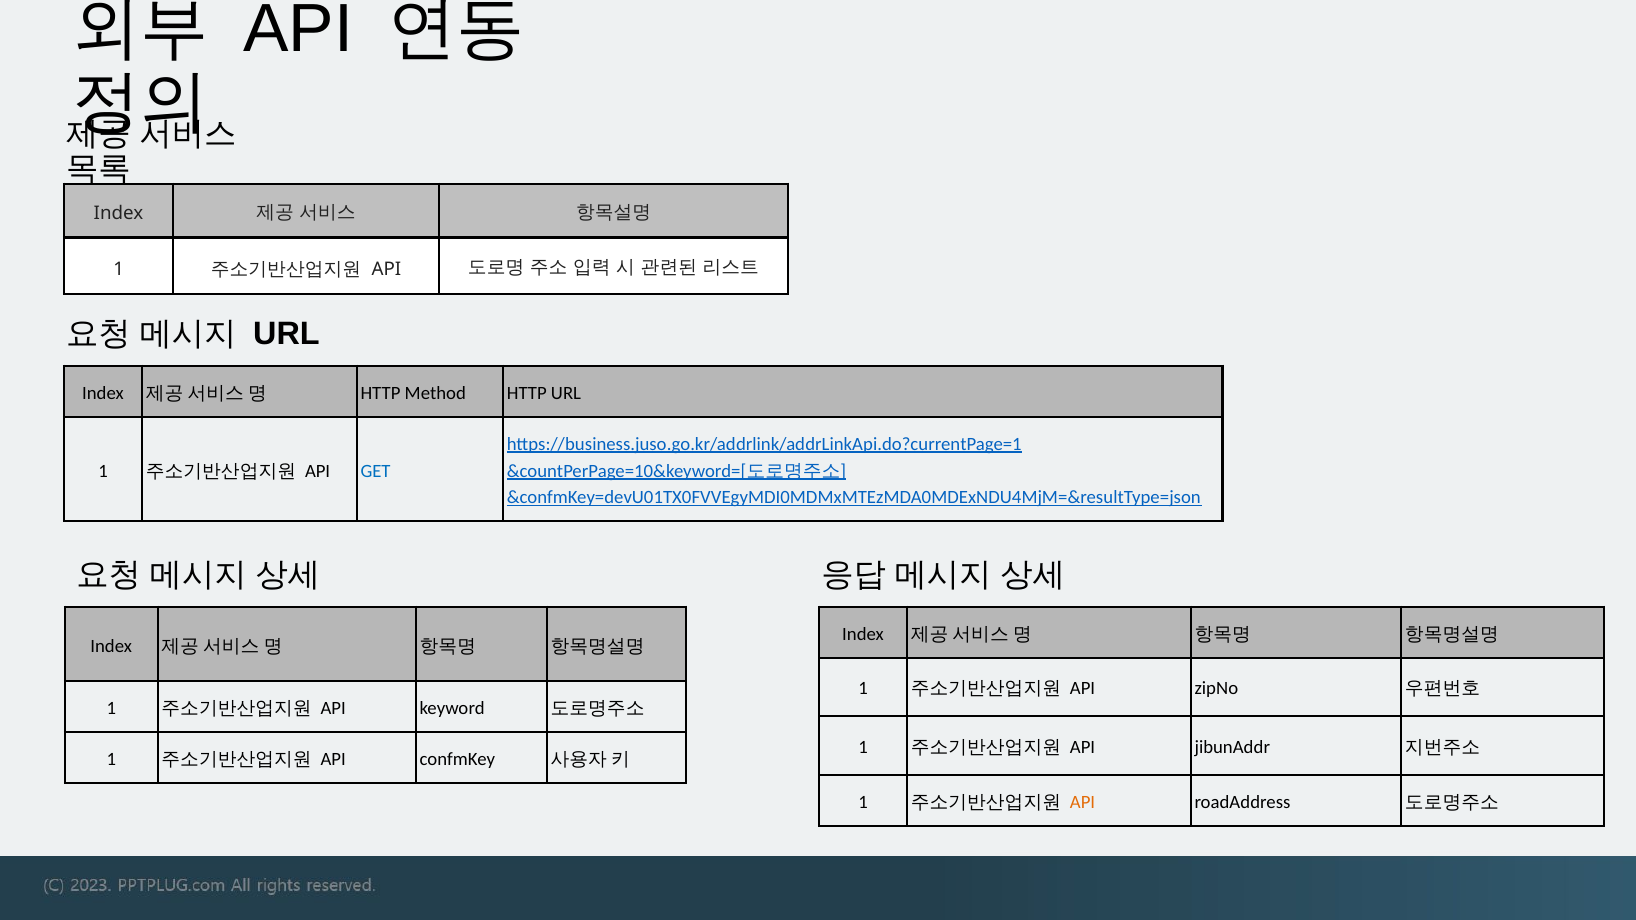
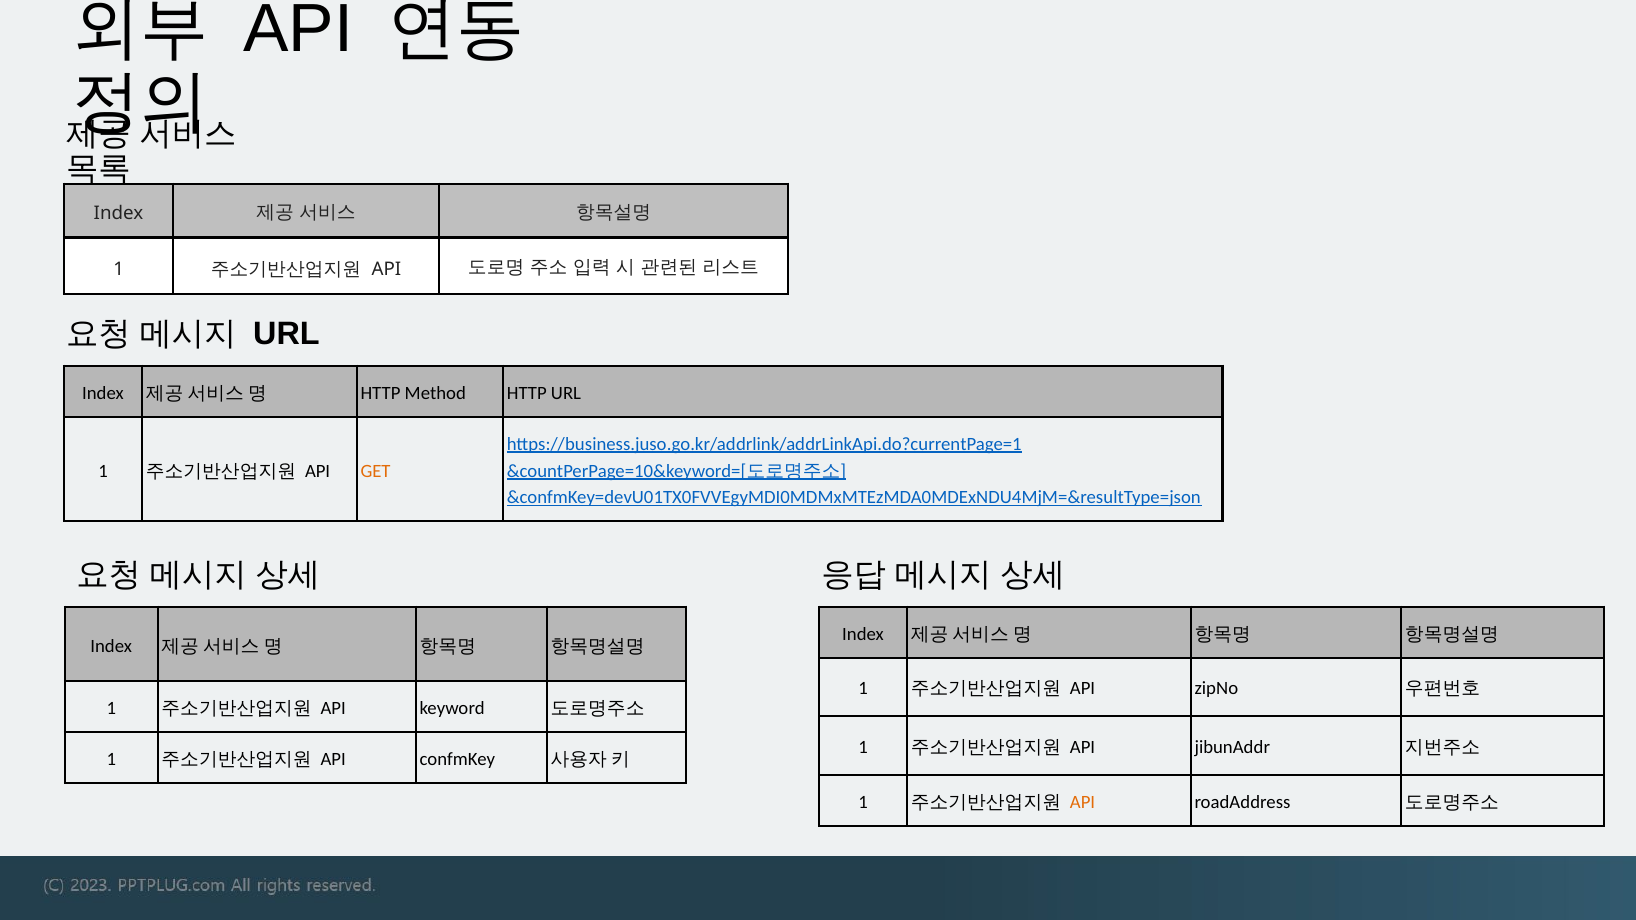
GET colour: blue -> orange (376, 471)
